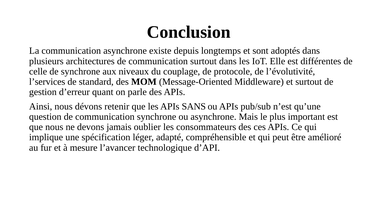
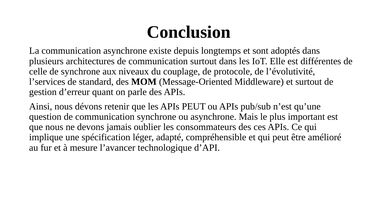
APIs SANS: SANS -> PEUT (194, 106)
